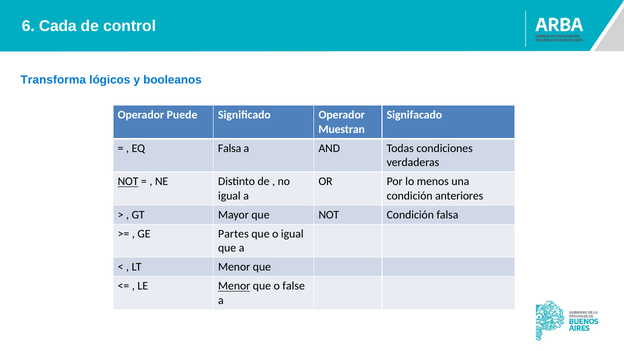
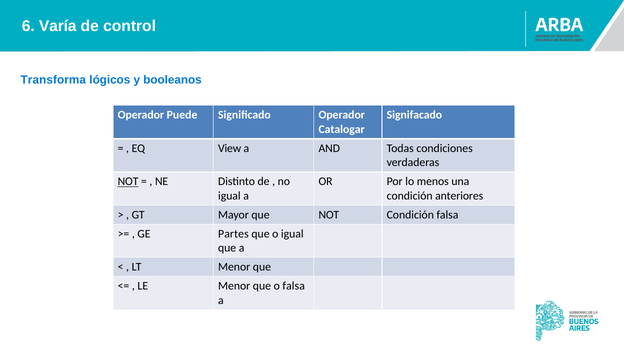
Cada: Cada -> Varía (58, 26)
Muestran: Muestran -> Catalogar (342, 129)
EQ Falsa: Falsa -> View (230, 148)
Menor underline: present -> none (234, 286)
o false: false -> falsa (294, 286)
